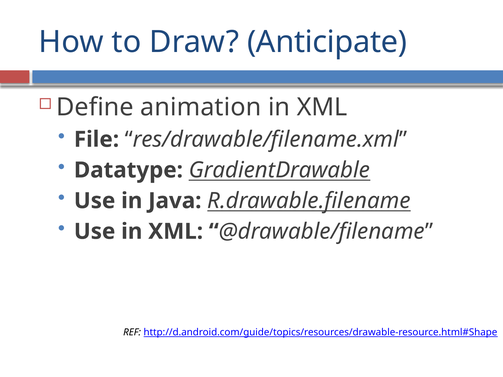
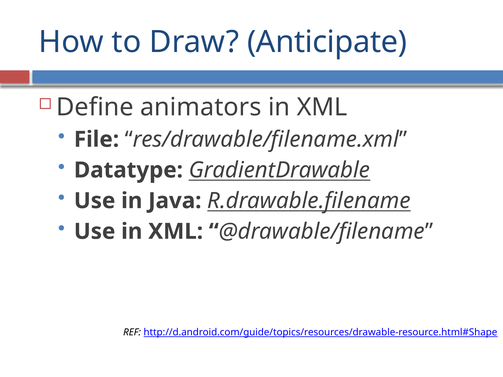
animation: animation -> animators (201, 107)
